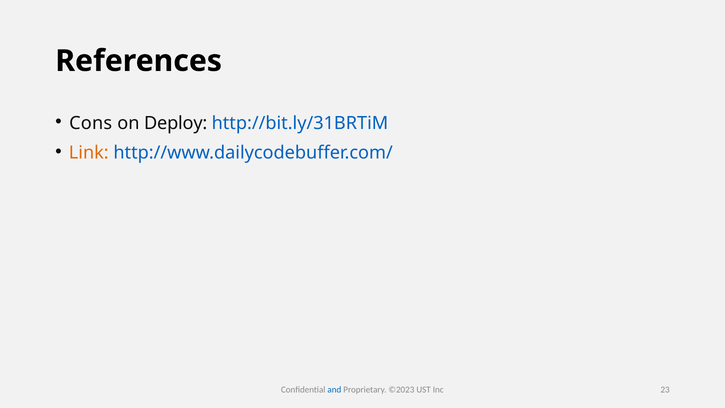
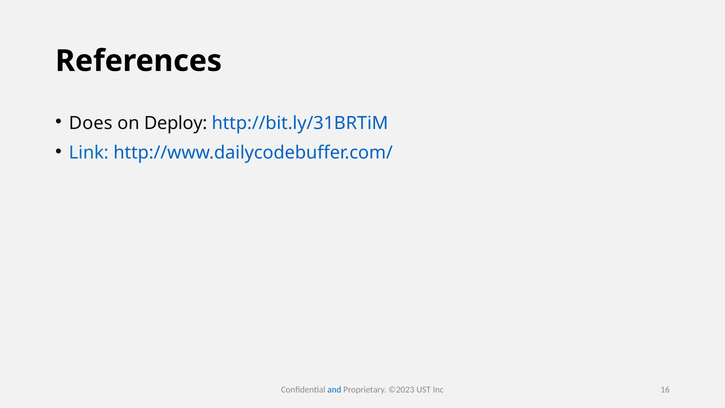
Cons: Cons -> Does (91, 123)
Link colour: orange -> blue (89, 153)
23: 23 -> 16 (665, 389)
